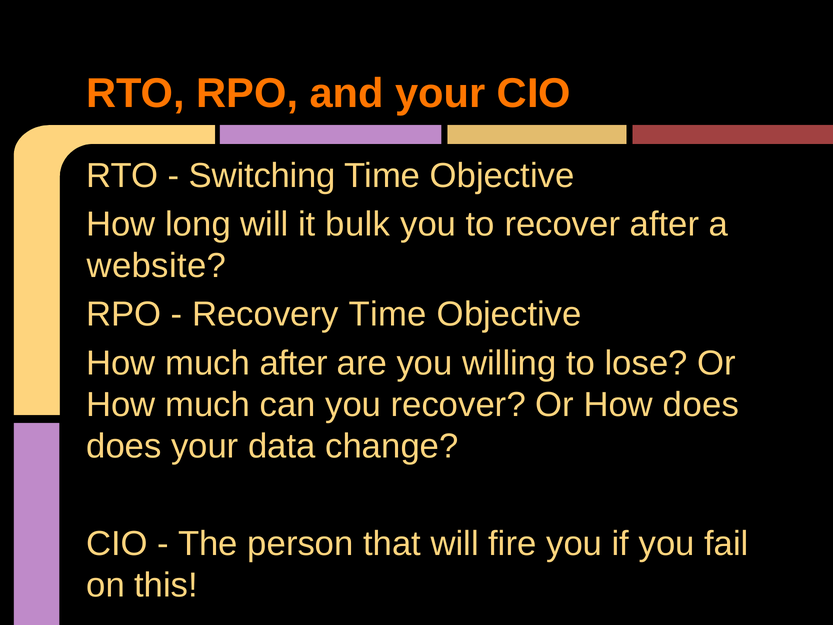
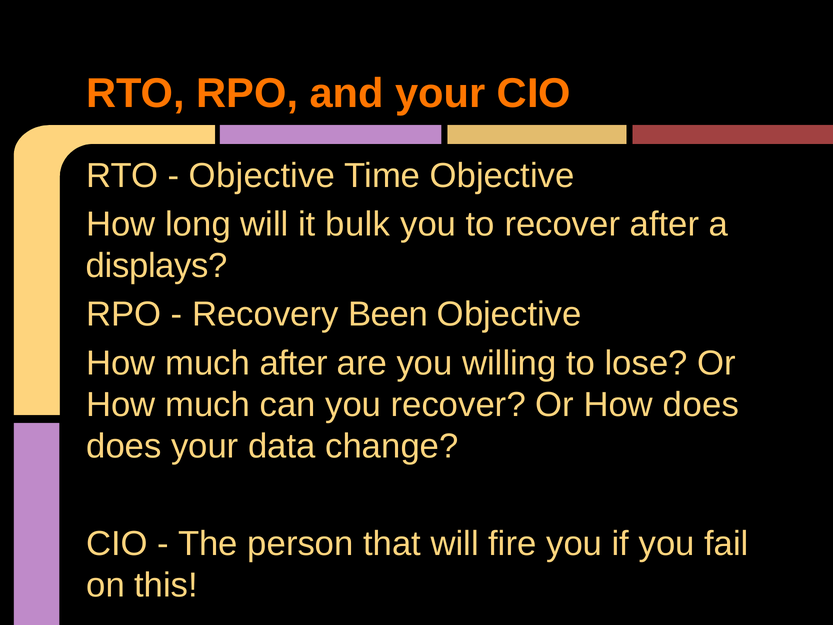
Switching: Switching -> Objective (262, 175)
website: website -> displays (157, 266)
Recovery Time: Time -> Been (388, 314)
